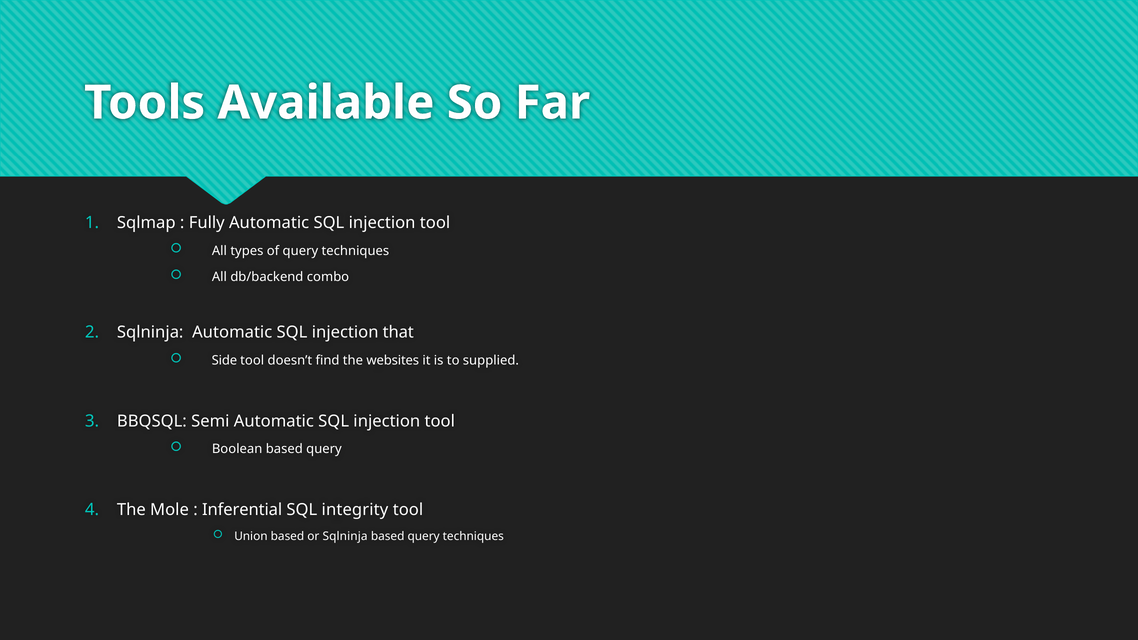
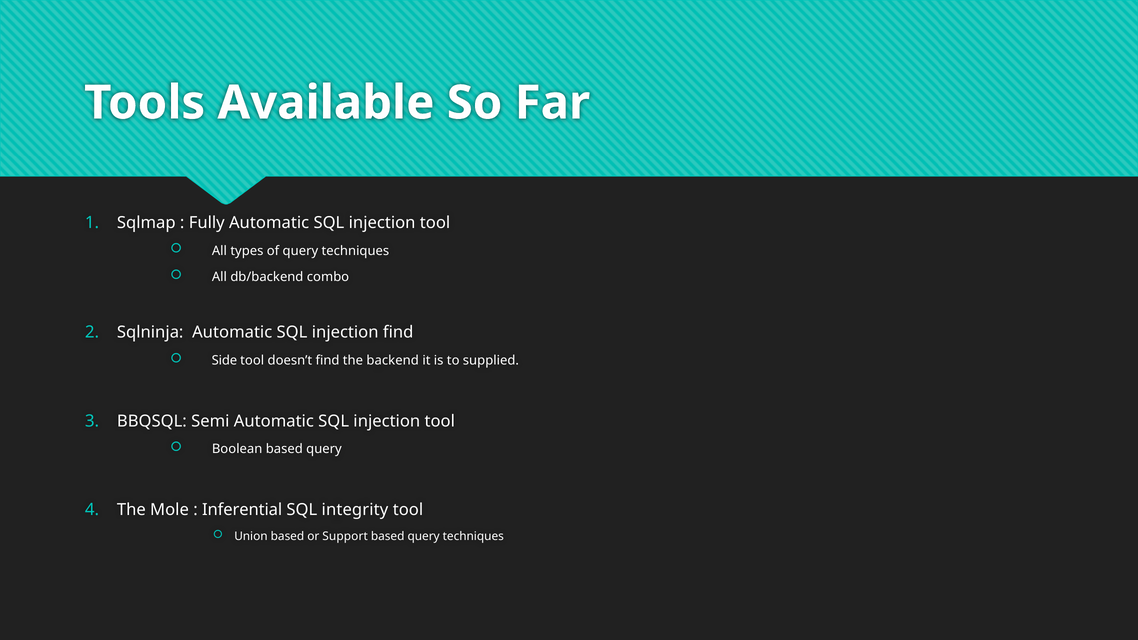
injection that: that -> find (398, 332)
websites: websites -> backend (393, 360)
or Sqlninja: Sqlninja -> Support (345, 537)
